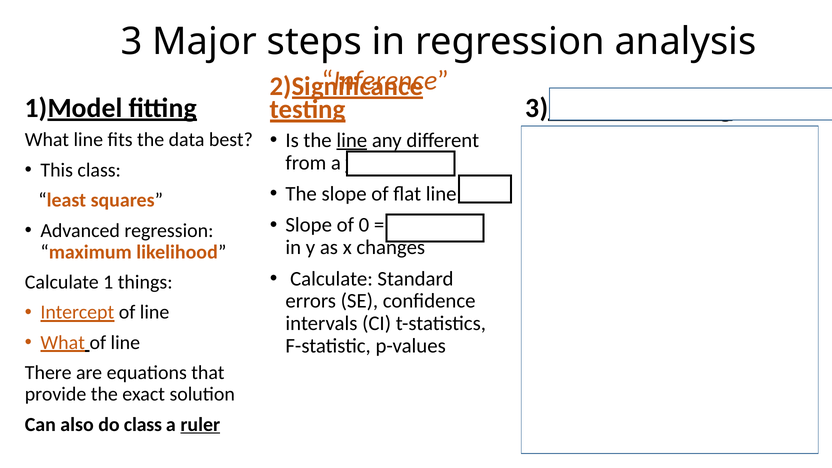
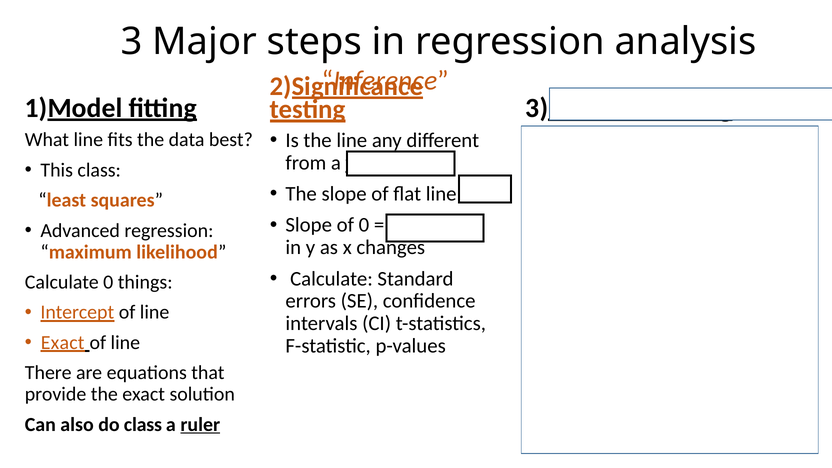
line underline: present -> none (352, 140)
Calculate 1: 1 -> 0 (108, 282)
What: What -> Exact (63, 343)
